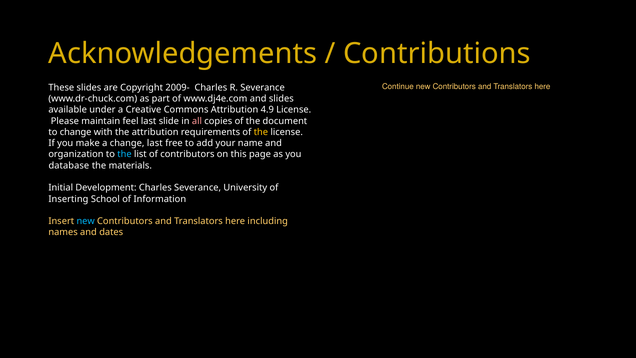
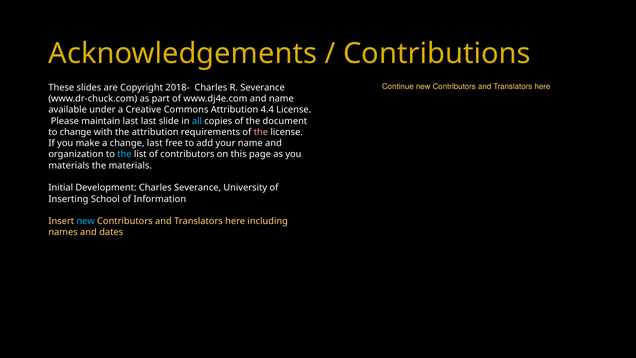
2009-: 2009- -> 2018- (178, 87)
and slides: slides -> name (281, 99)
4.9: 4.9 -> 4.4 (267, 110)
maintain feel: feel -> last (130, 121)
all colour: pink -> light blue (197, 121)
the colour: yellow -> pink (261, 132)
database: database -> materials (69, 165)
